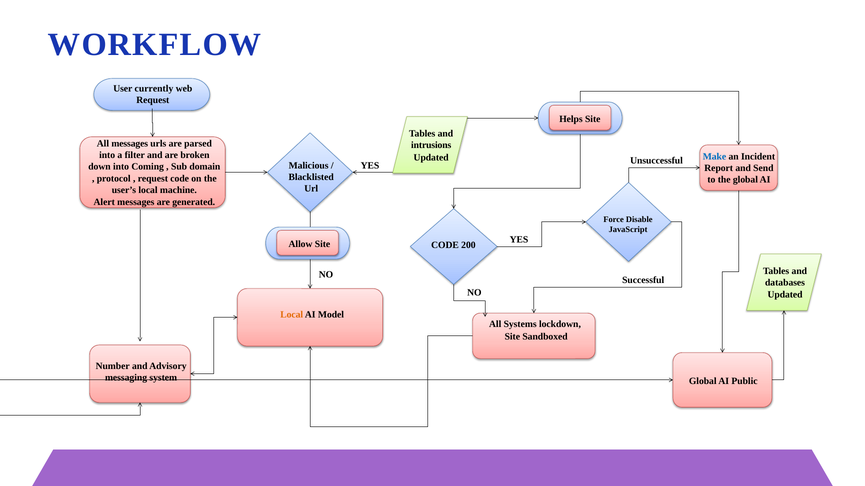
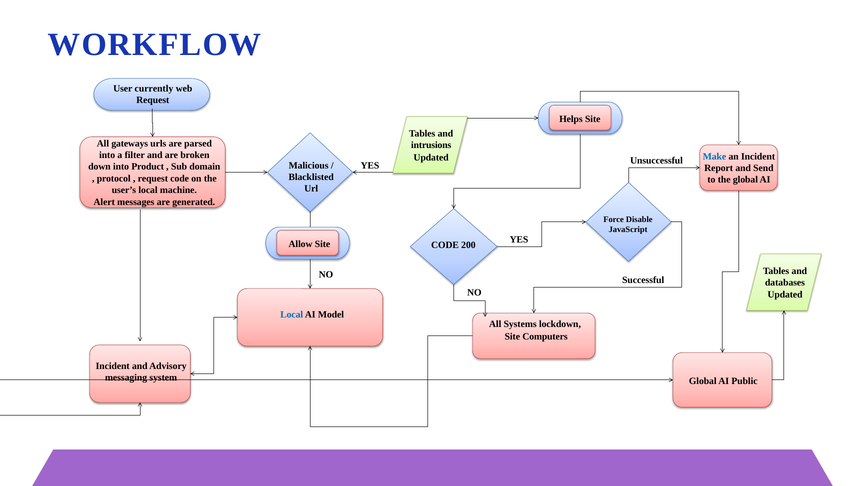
All messages: messages -> gateways (130, 144)
Coming: Coming -> Product (148, 167)
Local colour: orange -> blue (292, 315)
Sandboxed: Sandboxed -> Computers (545, 337)
Number: Number -> Incident (113, 367)
